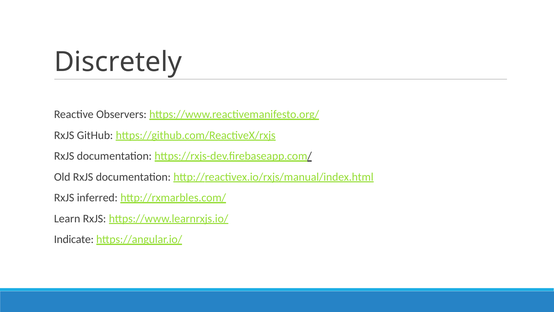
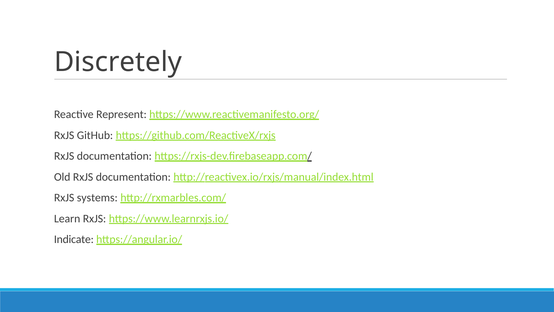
Observers: Observers -> Represent (121, 114)
inferred: inferred -> systems (97, 197)
